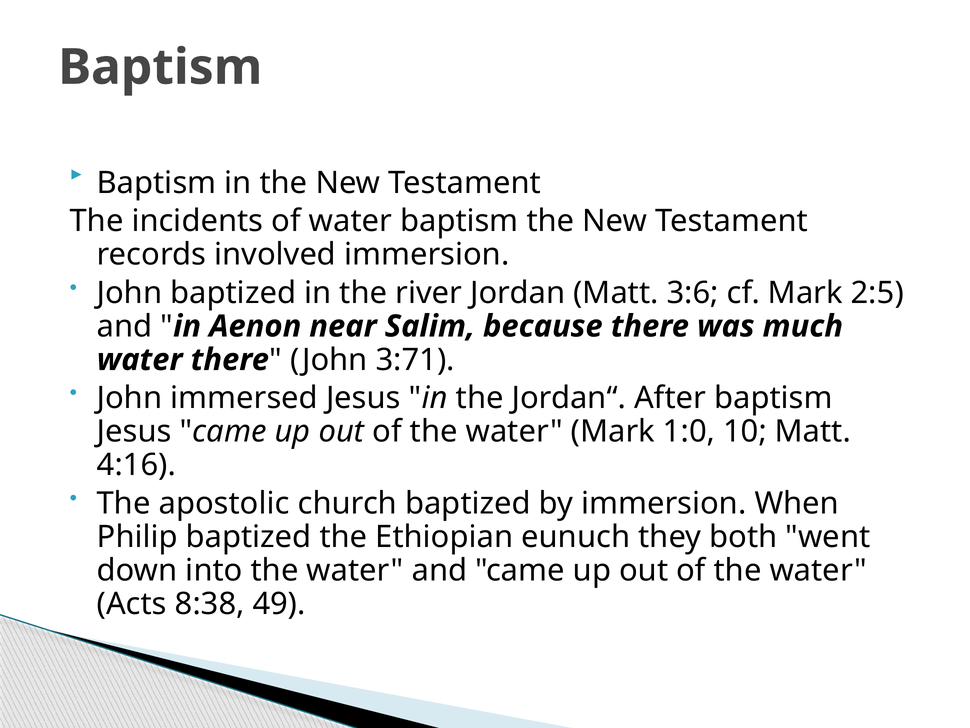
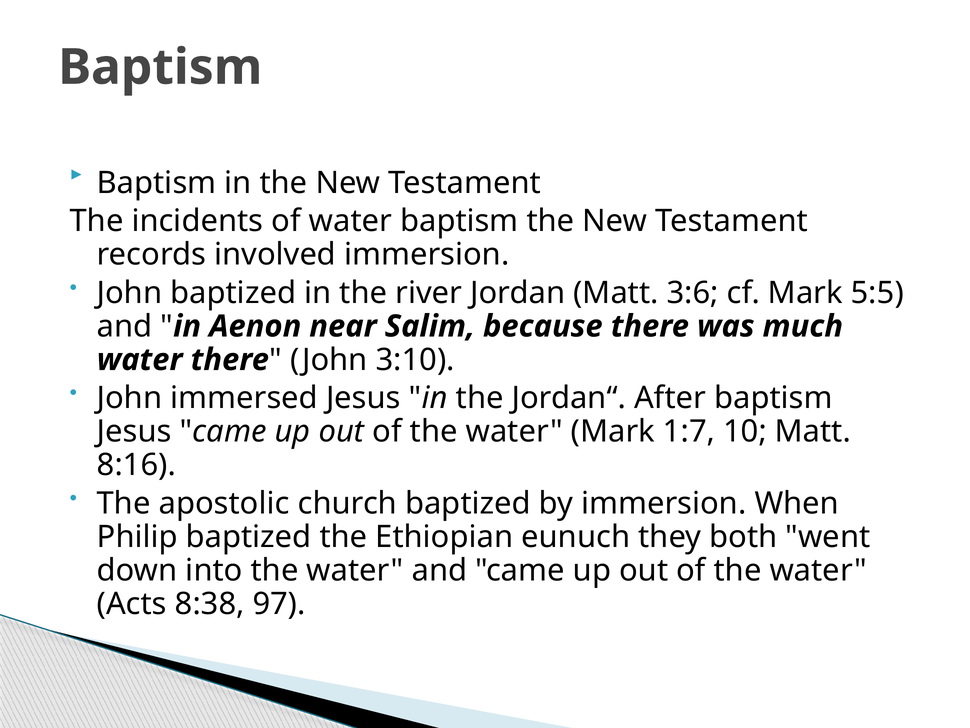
2:5: 2:5 -> 5:5 (877, 293)
3:71: 3:71 -> 3:10 (415, 360)
1:0: 1:0 -> 1:7 (689, 431)
4:16: 4:16 -> 8:16 (136, 465)
49: 49 -> 97 (279, 603)
